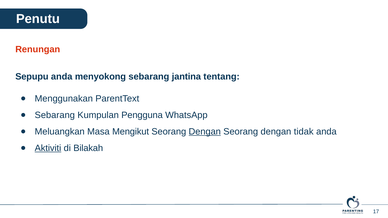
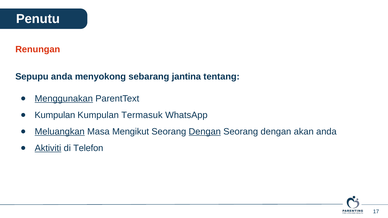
Menggunakan underline: none -> present (64, 99)
Sebarang: Sebarang -> Kumpulan (55, 115)
Pengguna: Pengguna -> Termasuk (142, 115)
Meluangkan underline: none -> present (60, 132)
tidak: tidak -> akan (304, 132)
Bilakah: Bilakah -> Telefon (88, 148)
